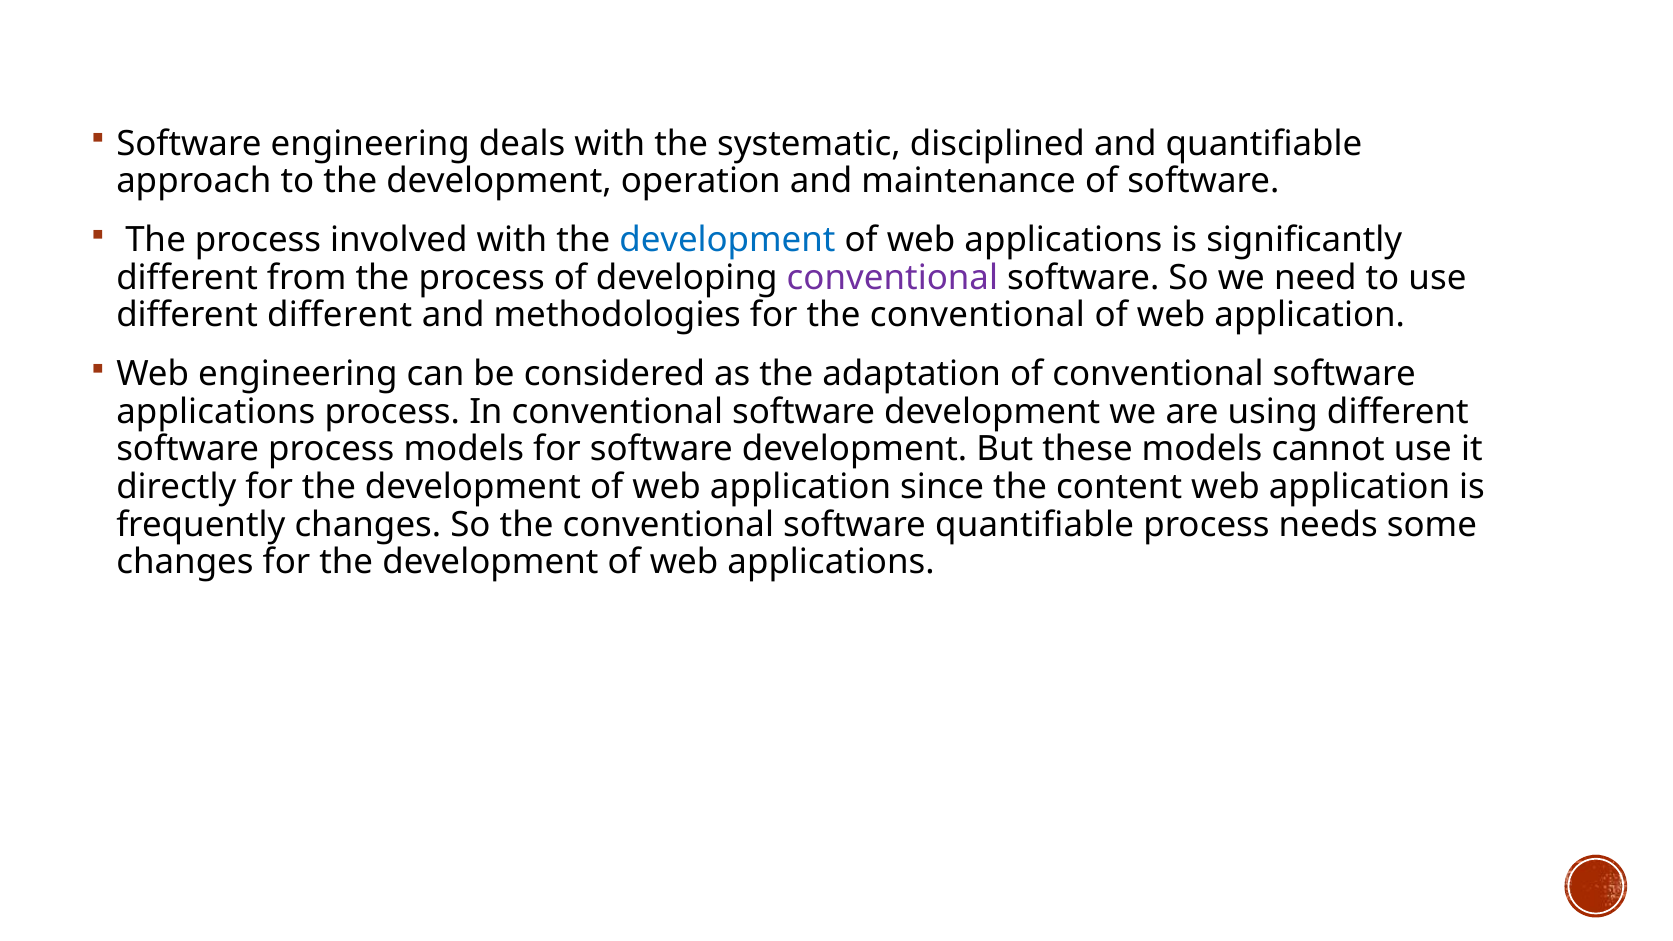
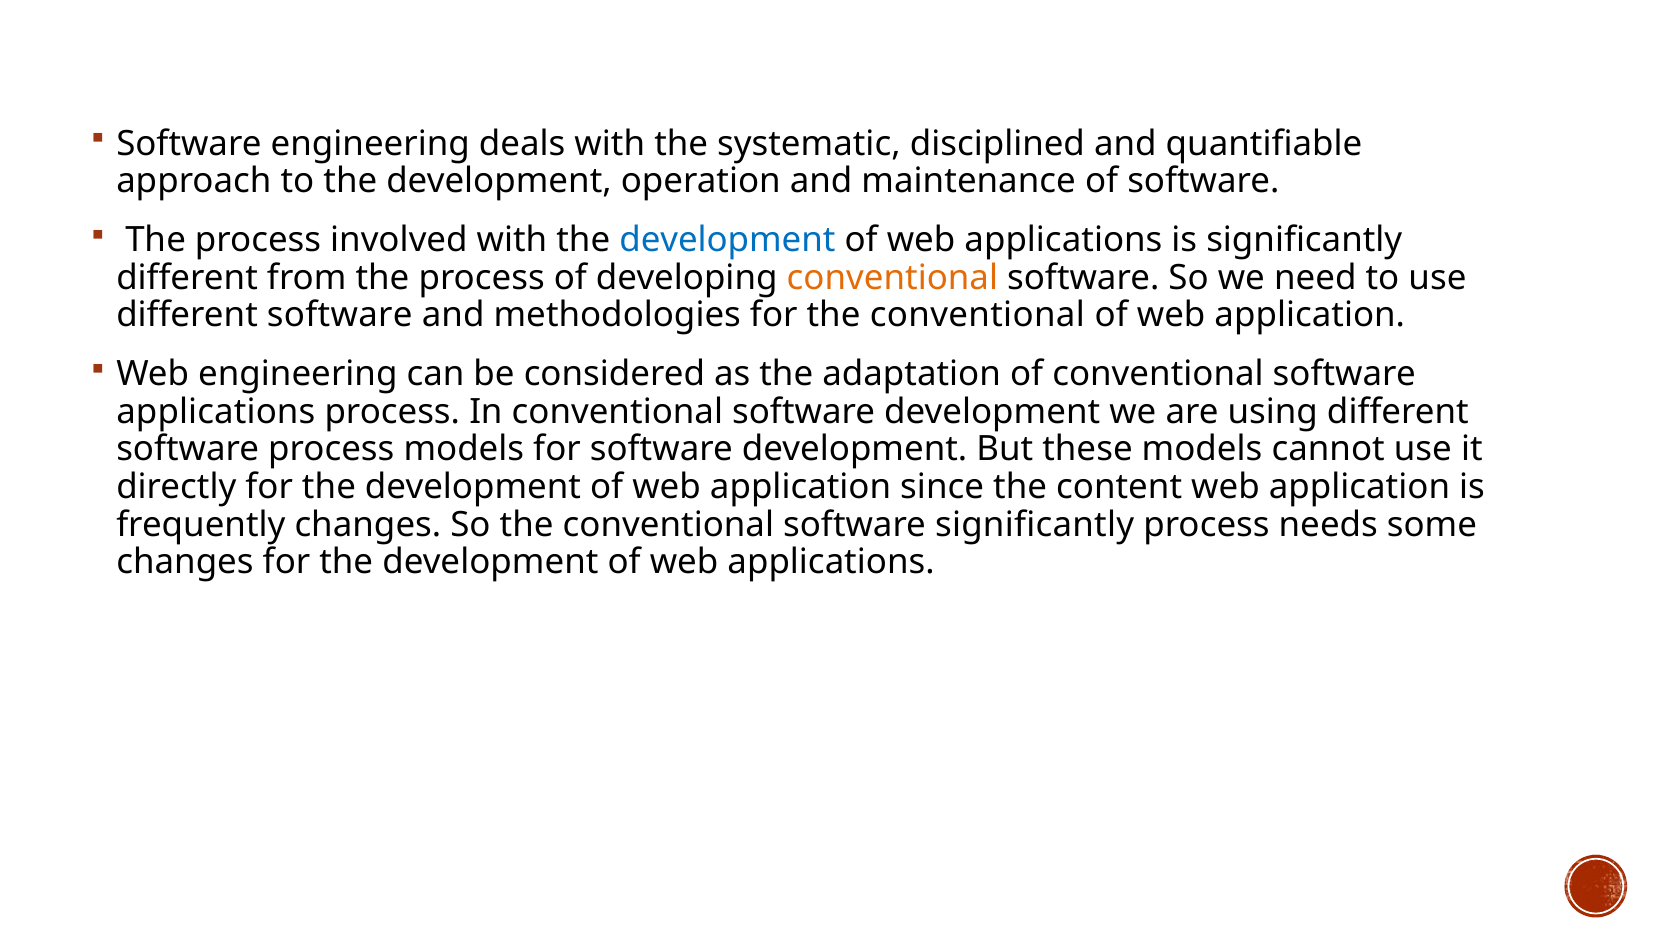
conventional colour: purple -> orange (892, 278)
different: different -> software (340, 315)
software quantifiable: quantifiable -> significantly (1035, 525)
